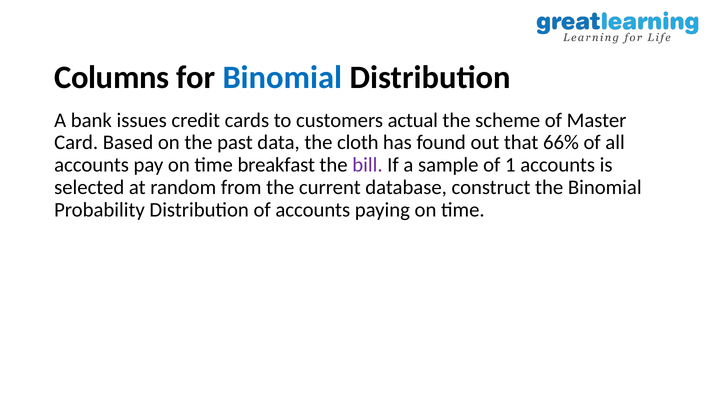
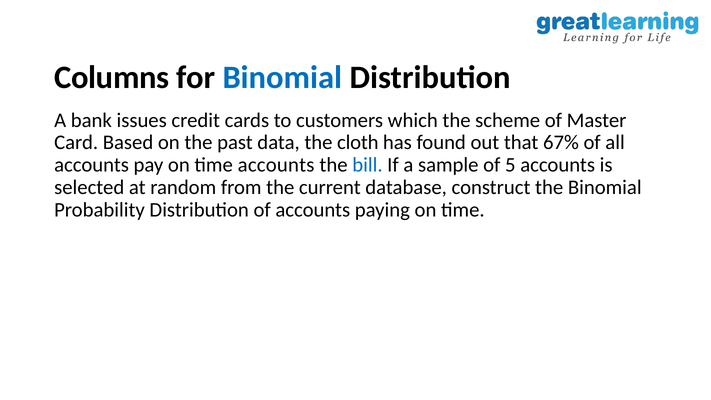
actual: actual -> which (413, 120)
66%: 66% -> 67% (561, 143)
time breakfast: breakfast -> accounts (276, 165)
bill colour: purple -> blue (367, 165)
1: 1 -> 5 (510, 165)
